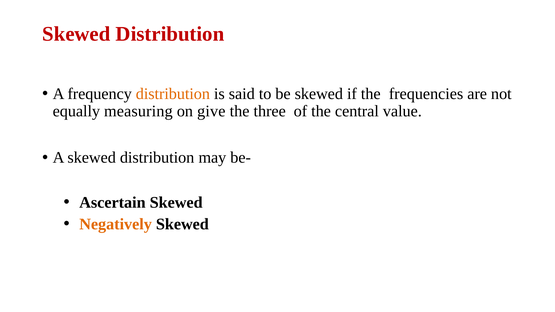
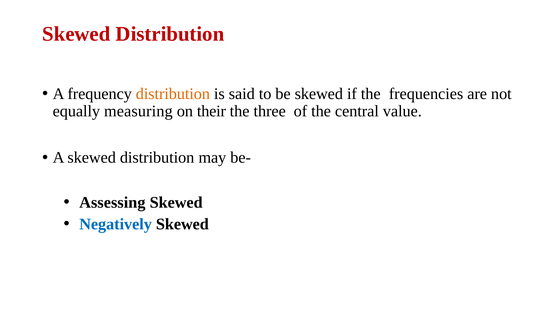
give: give -> their (211, 111)
Ascertain: Ascertain -> Assessing (112, 203)
Negatively colour: orange -> blue (116, 224)
